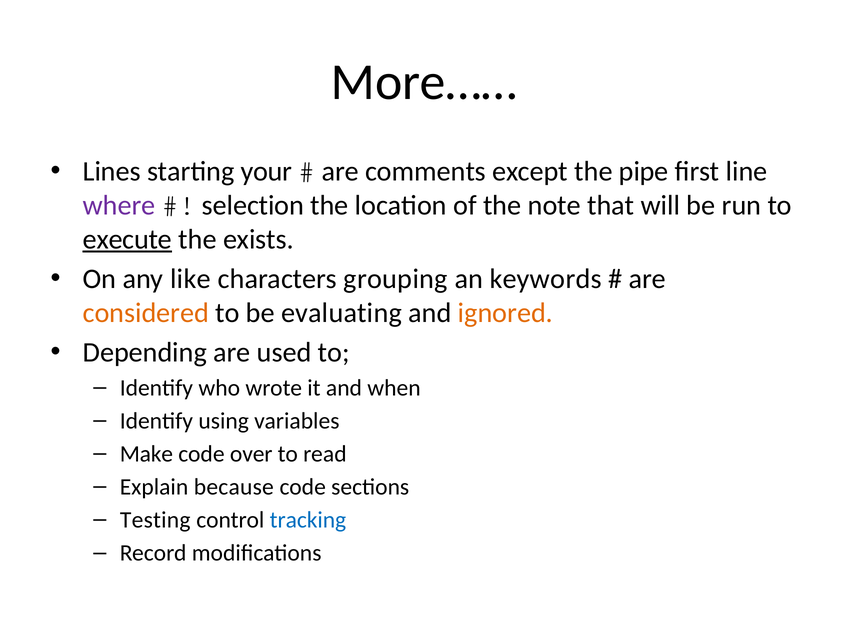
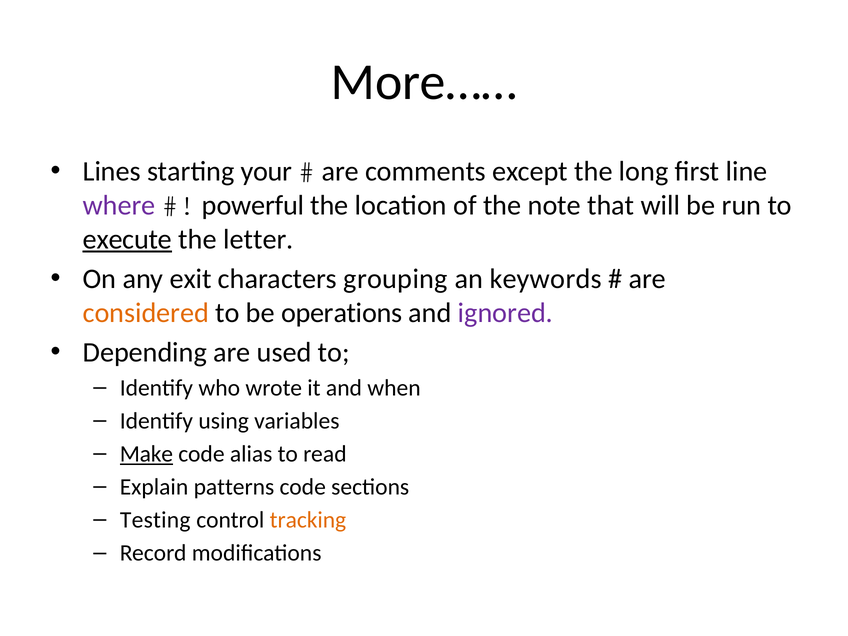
pipe: pipe -> long (644, 172)
selection: selection -> powerful (253, 206)
exists: exists -> letter (258, 239)
like: like -> exit (191, 279)
evaluating: evaluating -> operations (342, 313)
ignored colour: orange -> purple (506, 313)
Make underline: none -> present (146, 454)
over: over -> alias (251, 454)
because: because -> patterns (234, 487)
tracking colour: blue -> orange (308, 520)
